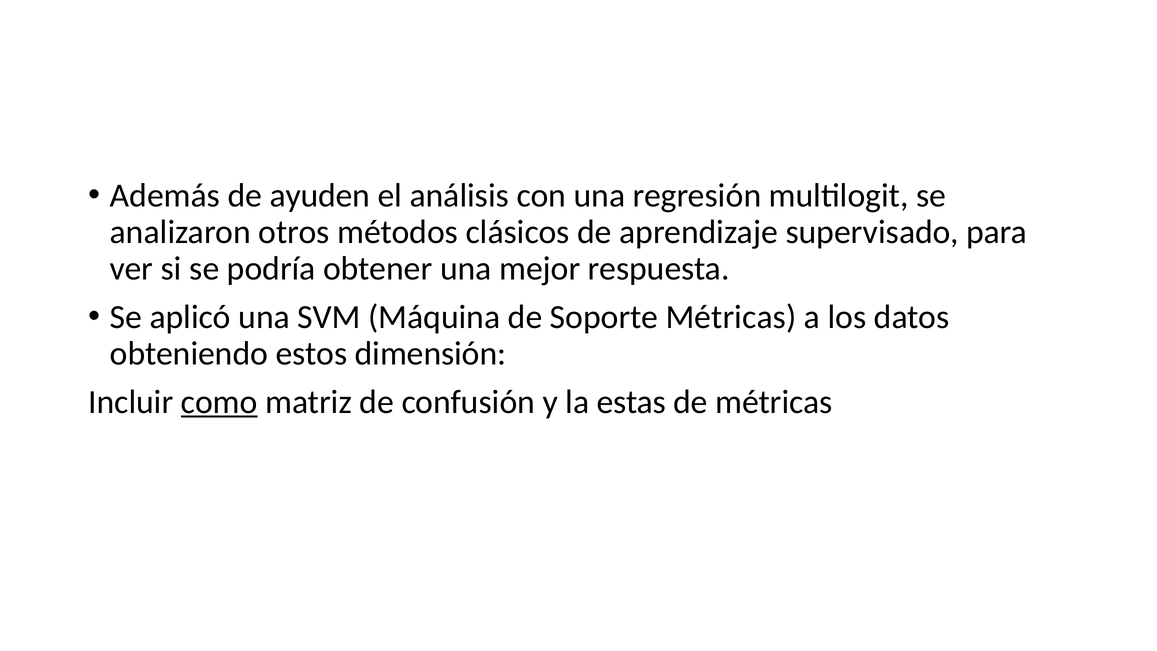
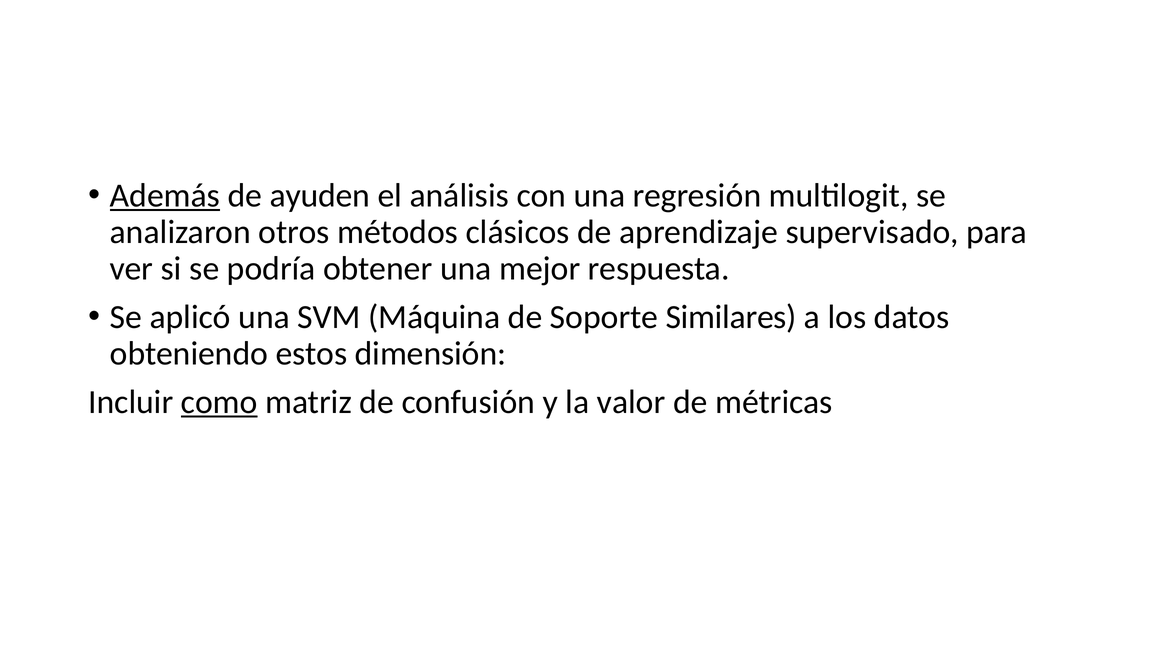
Además underline: none -> present (165, 196)
Soporte Métricas: Métricas -> Similares (731, 317)
estas: estas -> valor (631, 402)
